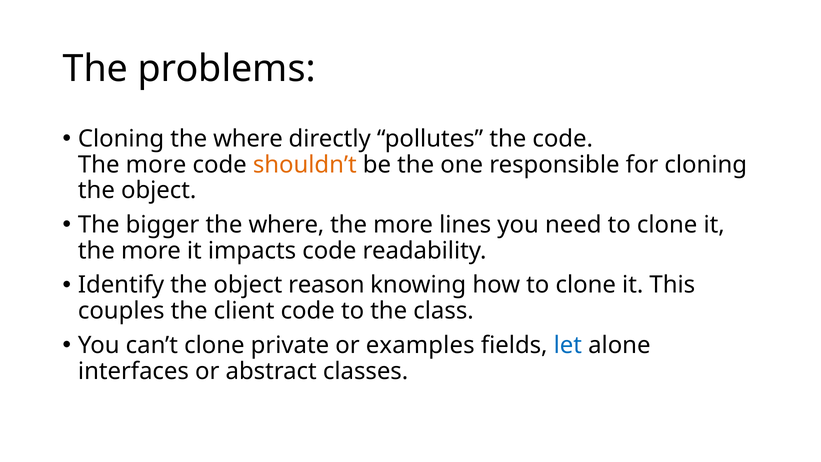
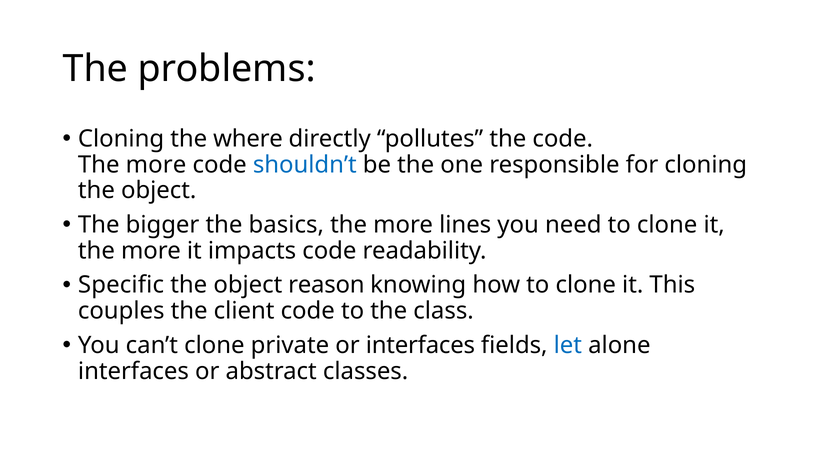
shouldn’t colour: orange -> blue (305, 165)
bigger the where: where -> basics (286, 225)
Identify: Identify -> Specific (121, 285)
or examples: examples -> interfaces (420, 345)
